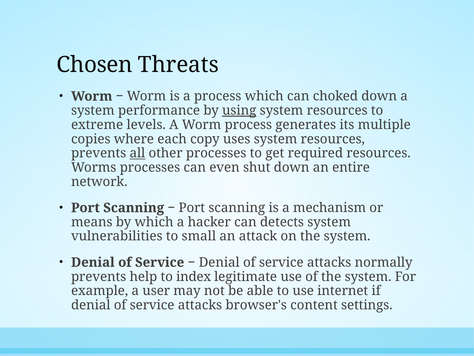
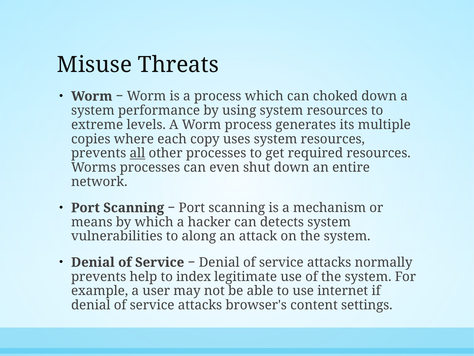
Chosen: Chosen -> Misuse (94, 65)
using underline: present -> none (239, 110)
small: small -> along (199, 236)
